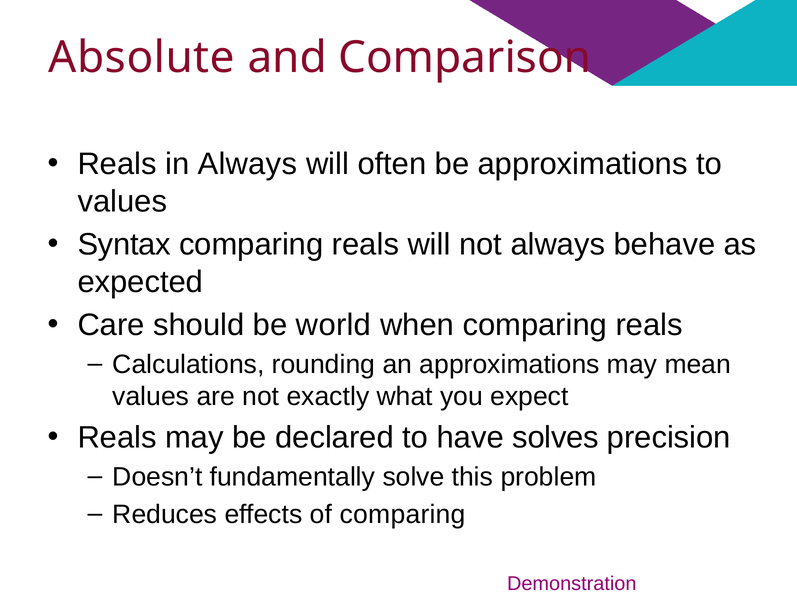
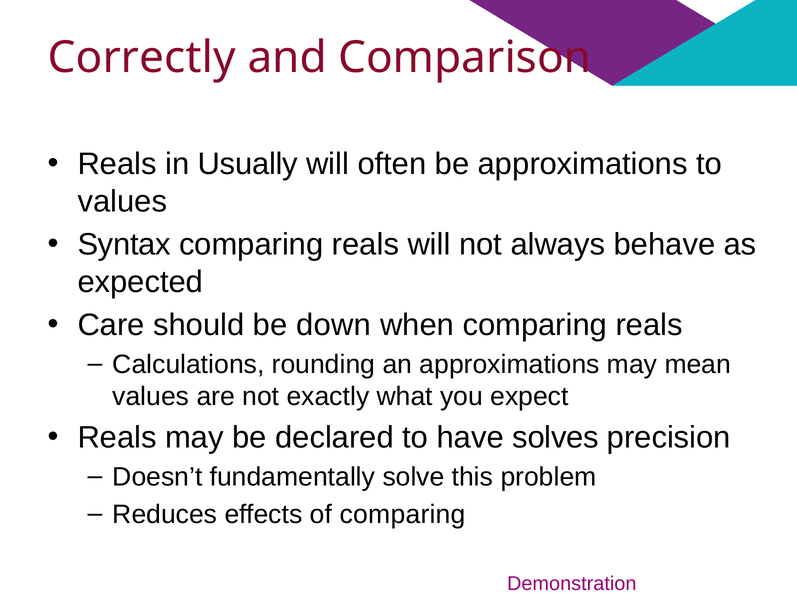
Absolute: Absolute -> Correctly (142, 58)
in Always: Always -> Usually (248, 164)
world: world -> down (334, 325)
